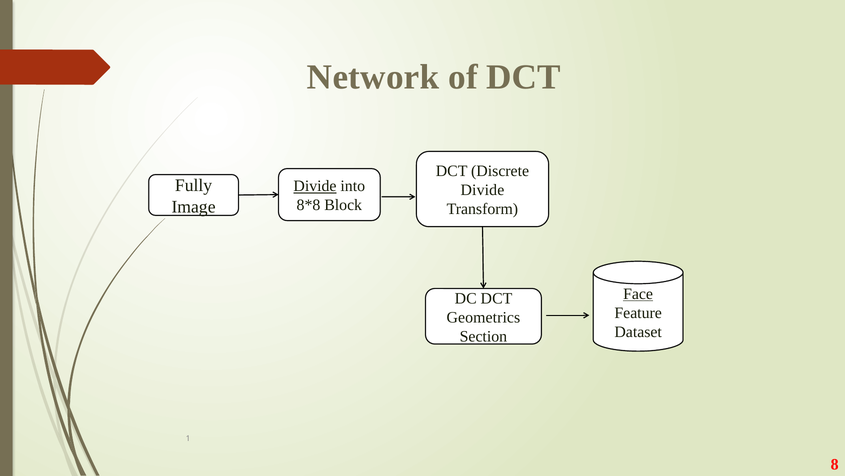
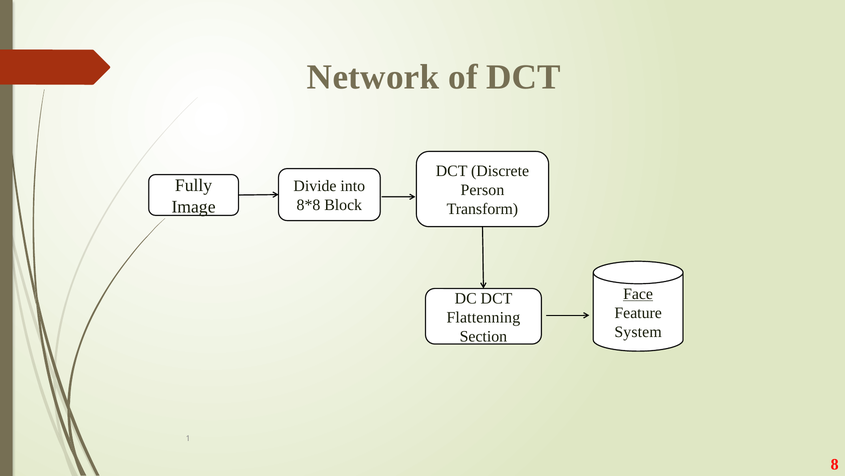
Divide underline: present -> none (315, 186)
Divide: Divide -> Person (482, 190)
Geometrics: Geometrics -> Flattenning (483, 317)
Dataset: Dataset -> System (638, 332)
